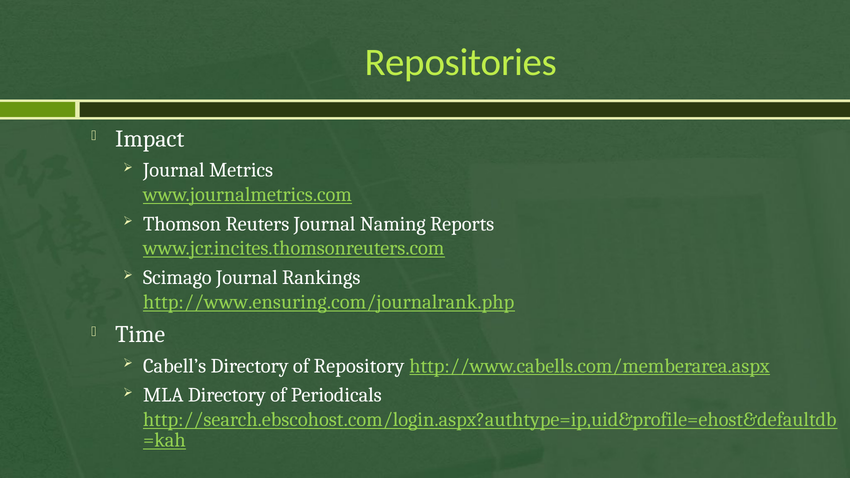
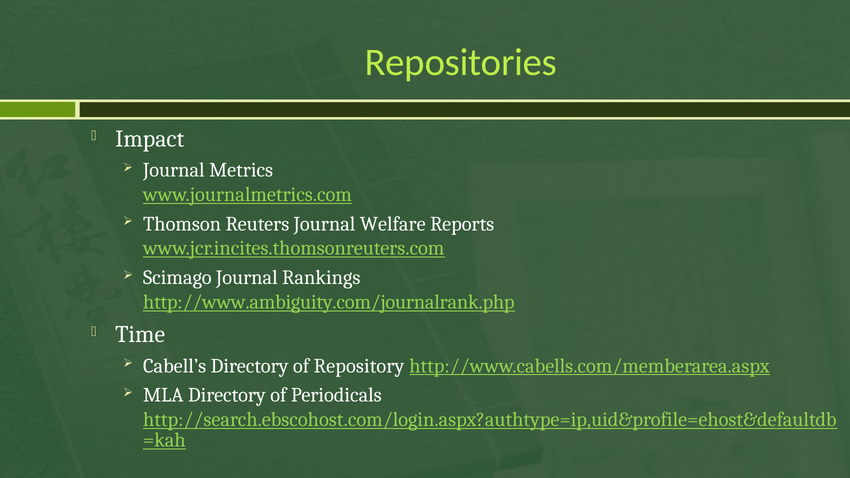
Naming: Naming -> Welfare (393, 224)
http://www.ensuring.com/journalrank.php: http://www.ensuring.com/journalrank.php -> http://www.ambiguity.com/journalrank.php (329, 302)
